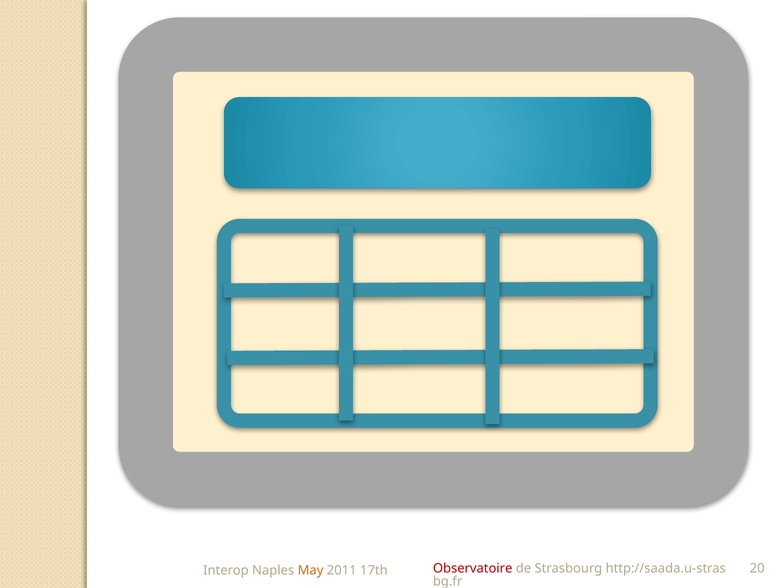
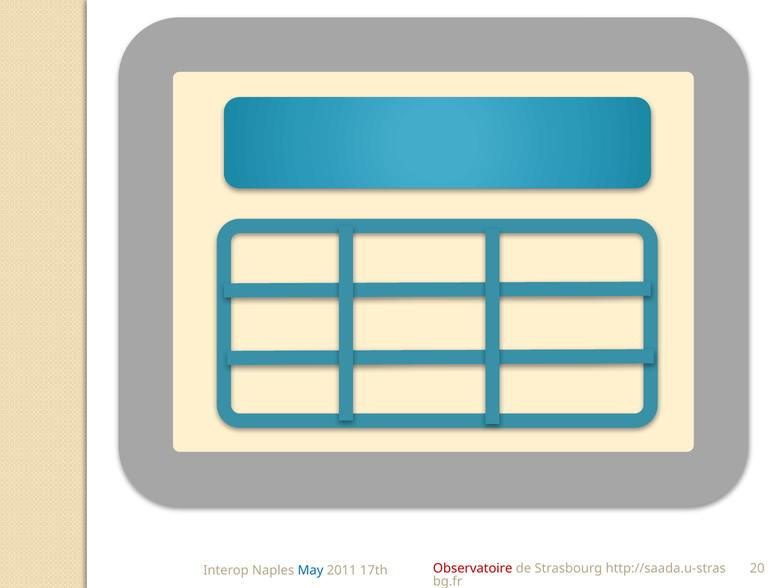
May colour: orange -> blue (311, 570)
